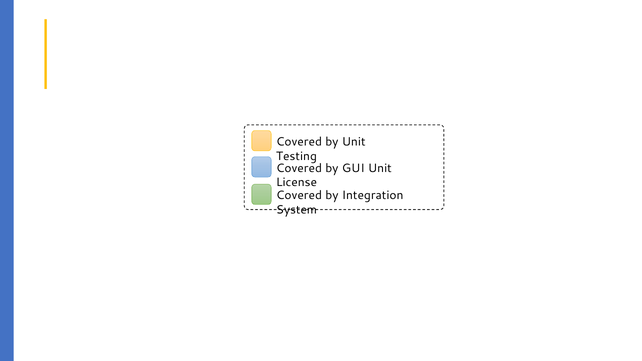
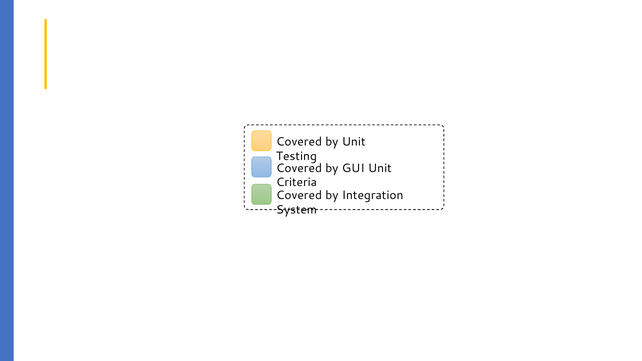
License: License -> Criteria (296, 183)
